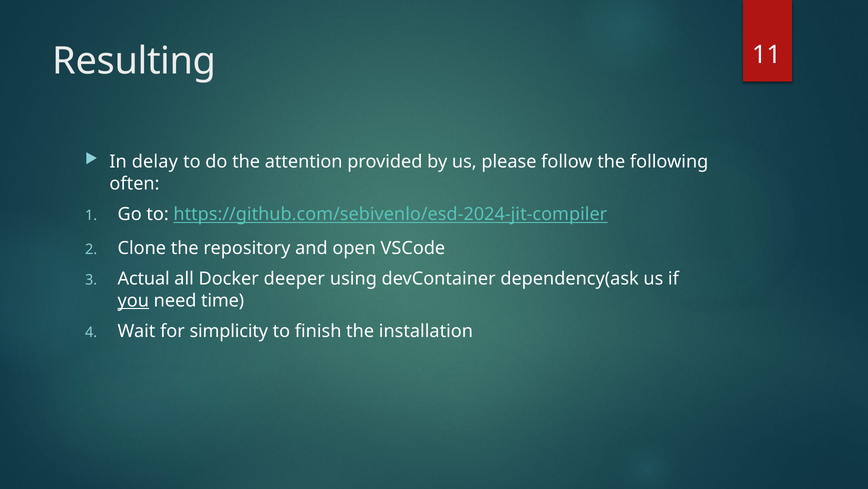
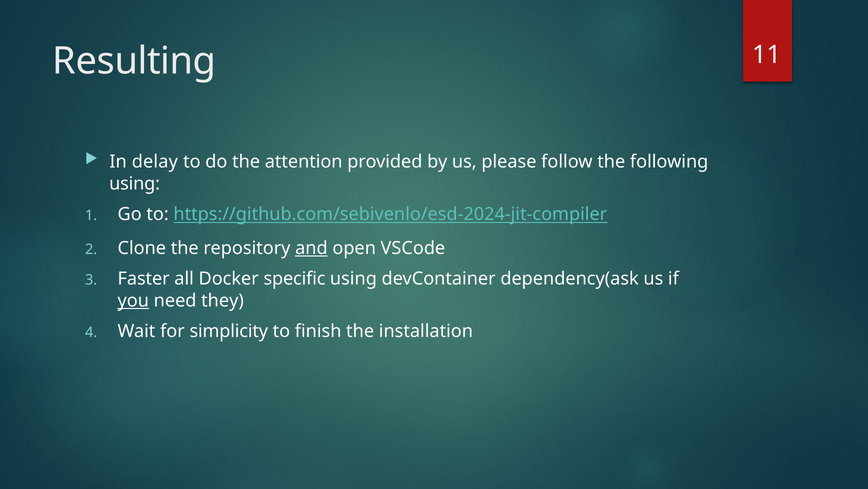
often: often -> using (135, 183)
and underline: none -> present (311, 248)
Actual: Actual -> Faster (144, 279)
deeper: deeper -> specific (294, 279)
time: time -> they (222, 300)
